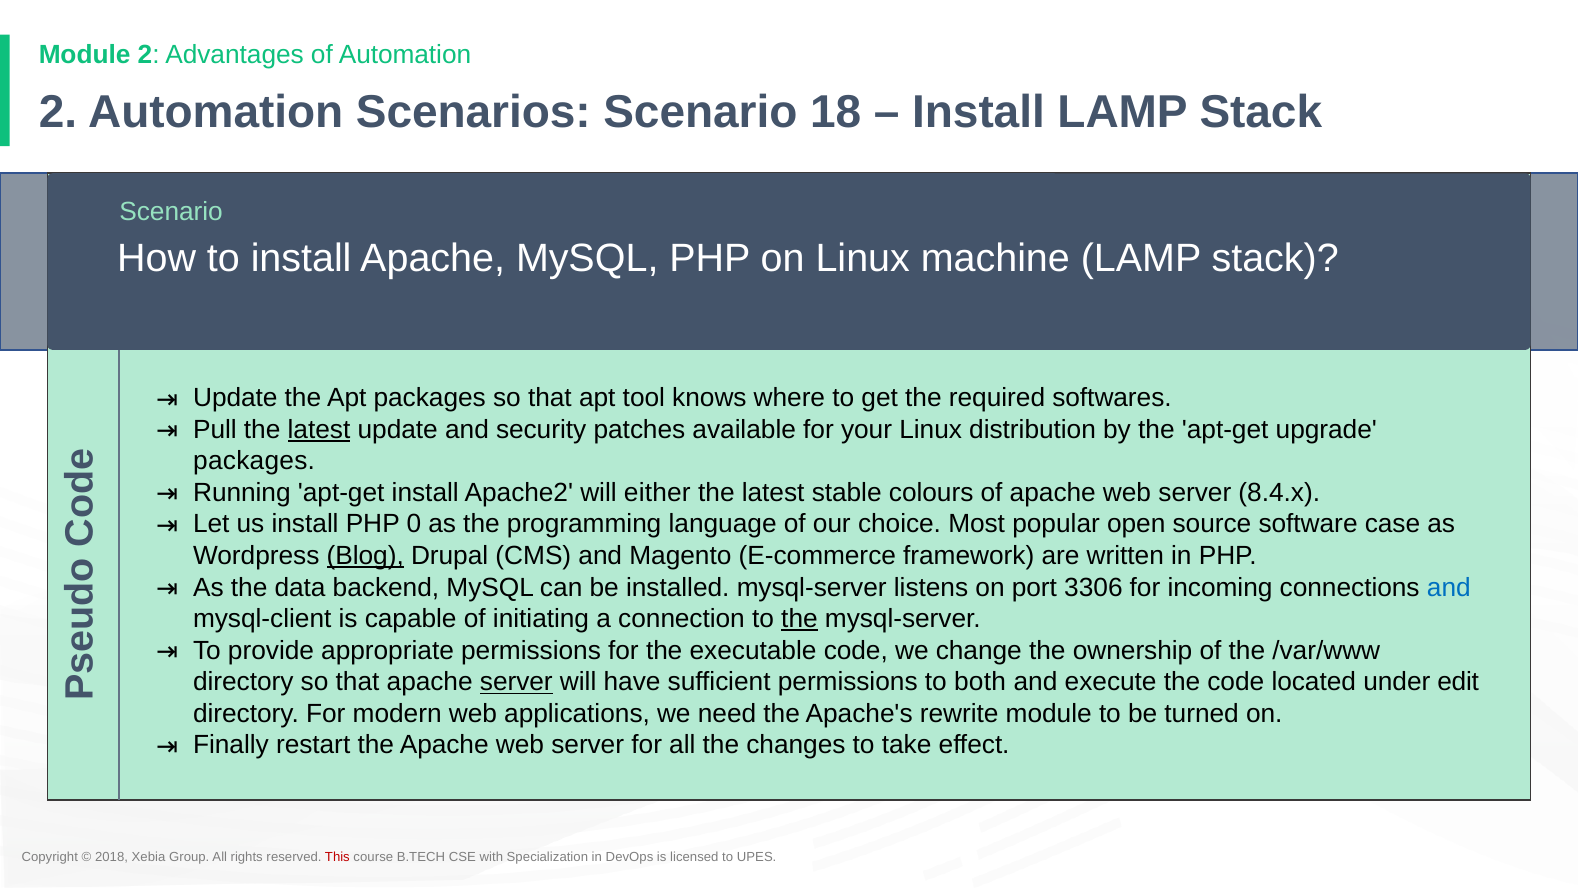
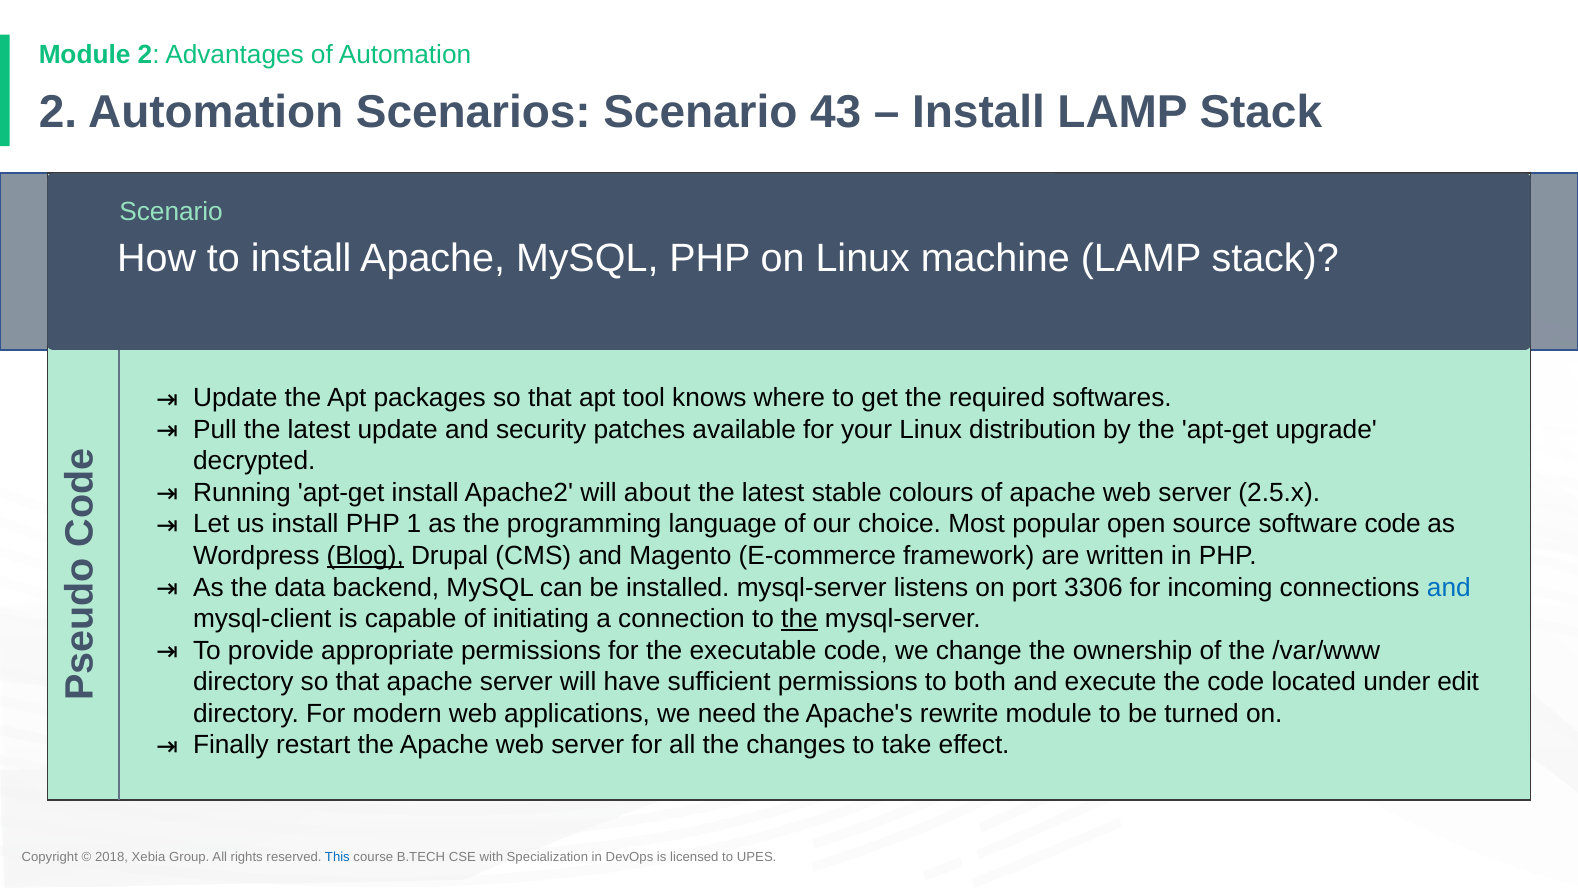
18: 18 -> 43 (836, 112)
latest underline: present -> none (319, 429)
packages: packages -> decrypted (254, 461)
either: either -> about (657, 492)
8.4.x: 8.4.x -> 2.5.x (1279, 492)
0: 0 -> 1 (414, 524)
software case: case -> code (1393, 524)
server underline: present -> none (516, 682)
This colour: red -> blue (337, 857)
